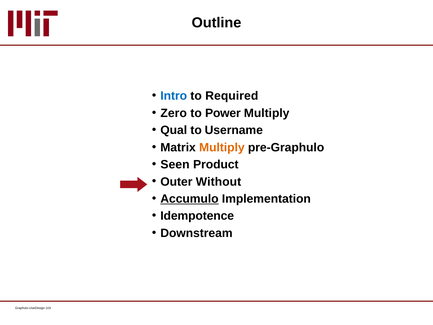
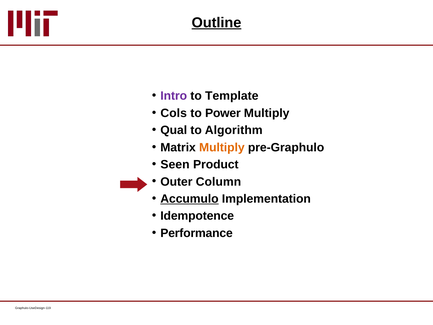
Outline underline: none -> present (216, 23)
Intro colour: blue -> purple (174, 96)
Required: Required -> Template (232, 96)
Zero: Zero -> Cols (174, 113)
Username: Username -> Algorithm (234, 130)
Without: Without -> Column (218, 182)
Downstream: Downstream -> Performance (197, 233)
